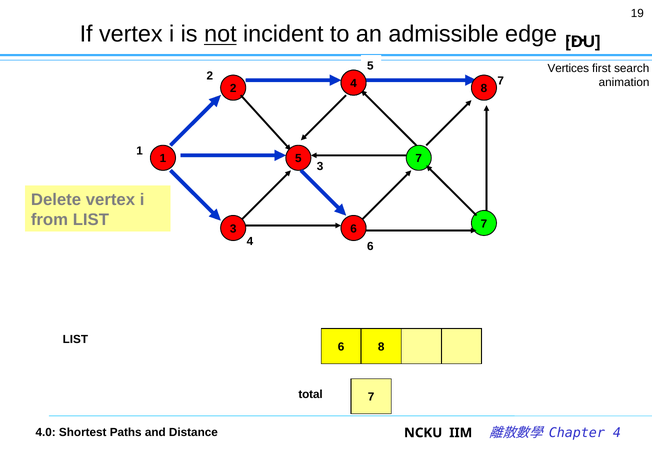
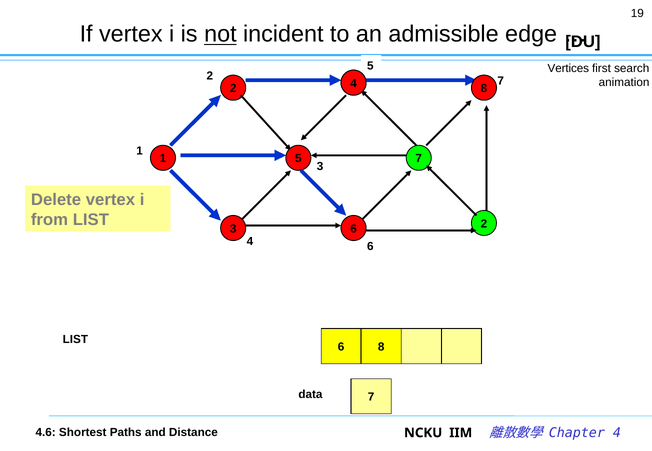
7: 7 -> 2 (484, 224)
total: total -> data (310, 395)
4.0: 4.0 -> 4.6 (46, 433)
